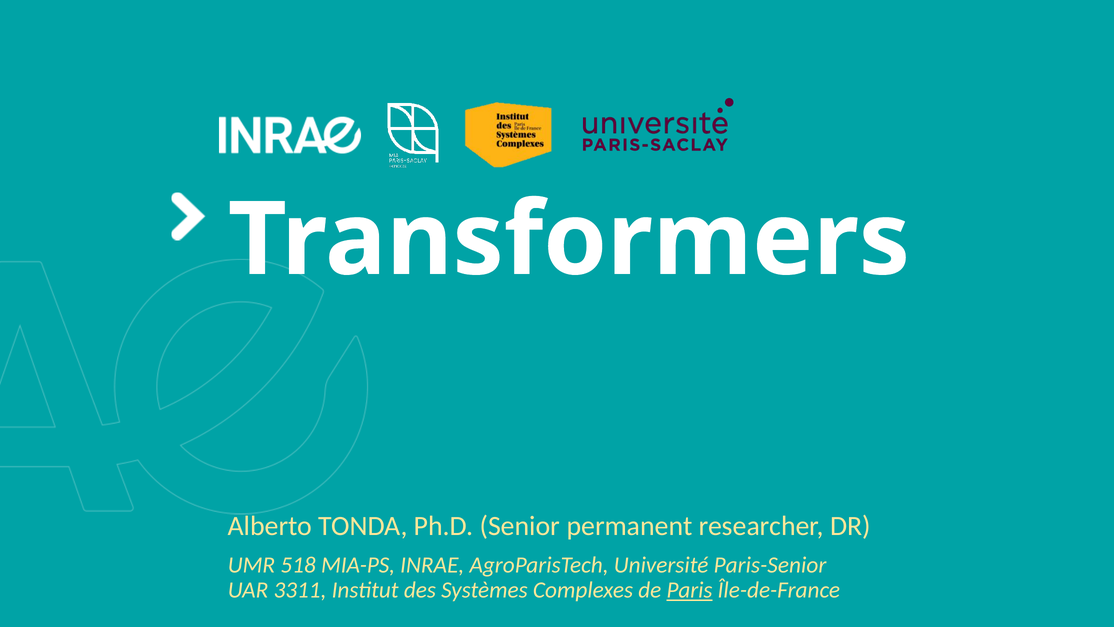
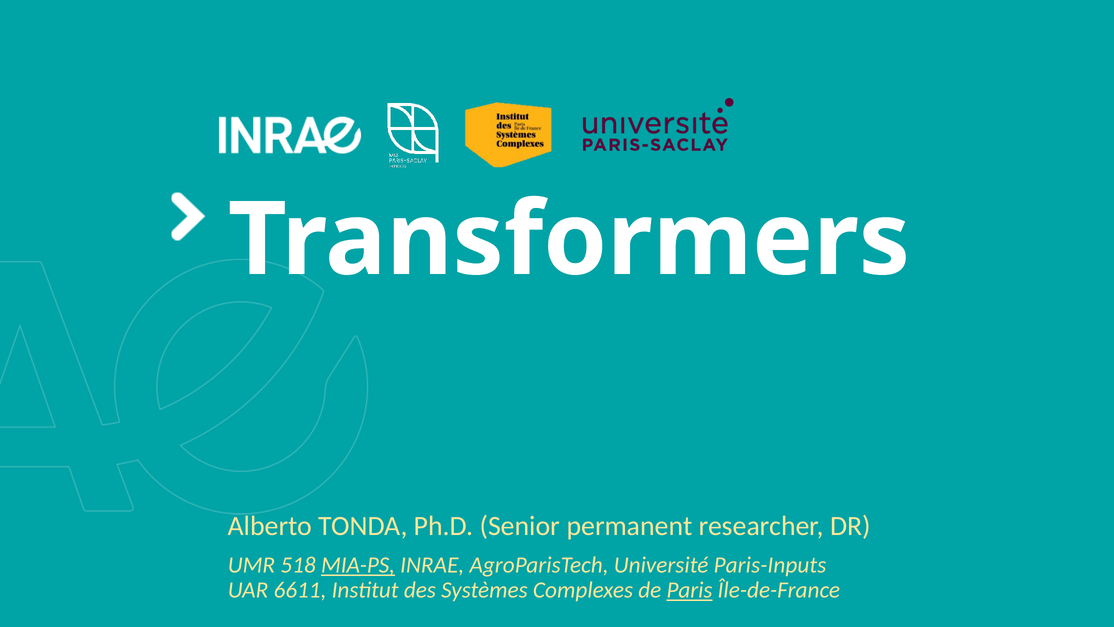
MIA-PS underline: none -> present (358, 565)
Paris-Senior: Paris-Senior -> Paris-Inputs (770, 565)
3311: 3311 -> 6611 (300, 590)
